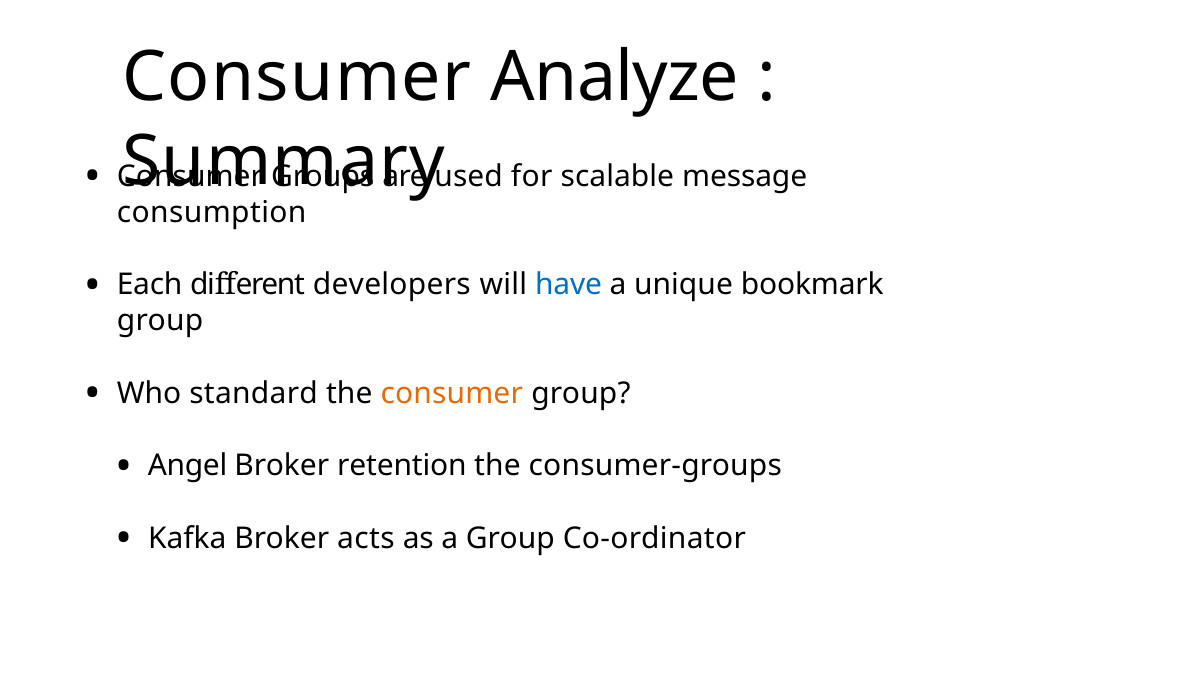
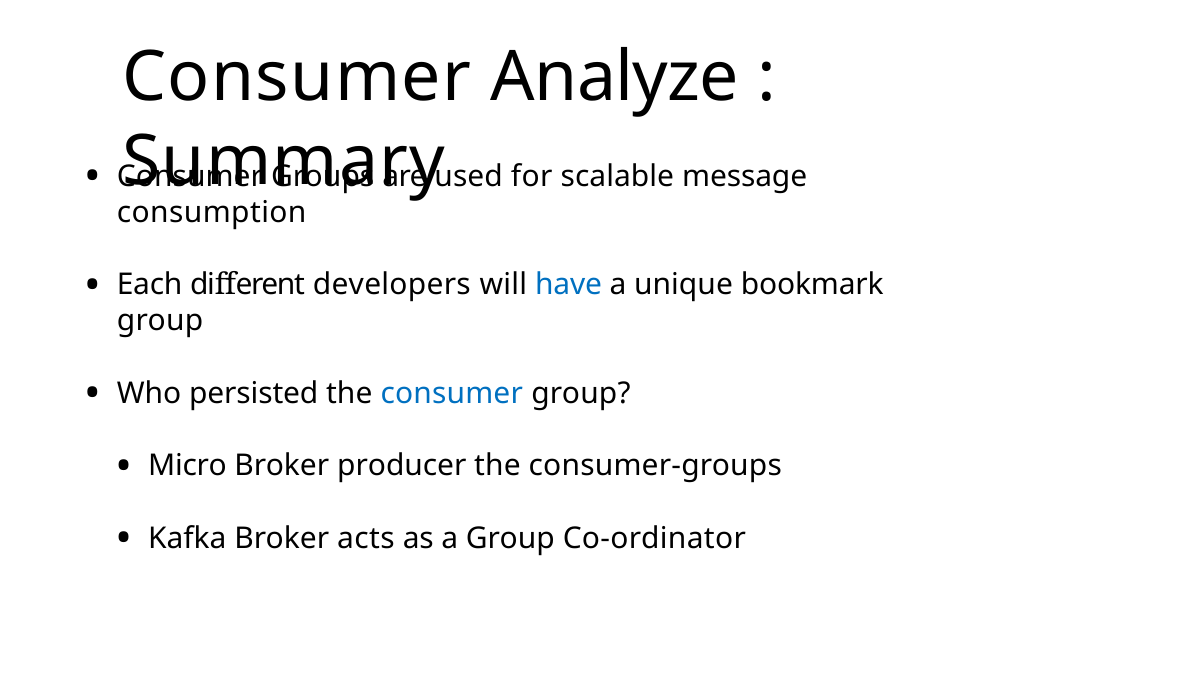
standard: standard -> persisted (254, 393)
consumer colour: orange -> blue (452, 393)
Angel: Angel -> Micro (188, 466)
retention: retention -> producer (402, 466)
